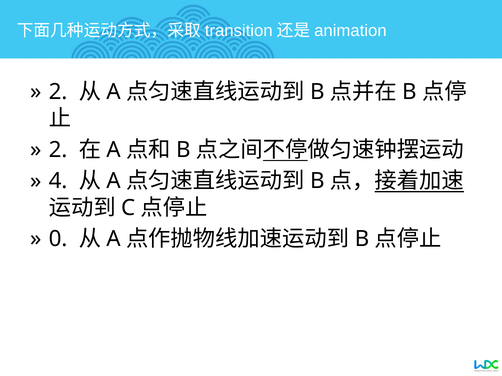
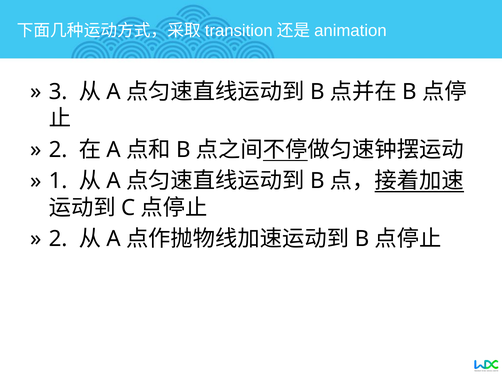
2: 2 -> 3 (58, 92)
4: 4 -> 1 (58, 181)
0: 0 -> 2 (58, 239)
